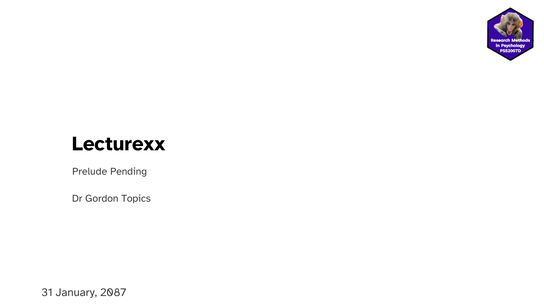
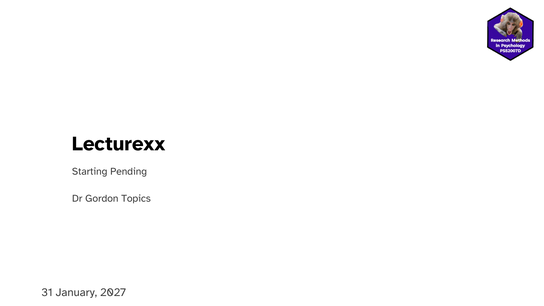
Prelude: Prelude -> Starting (90, 171)
2087: 2087 -> 2027 (113, 293)
